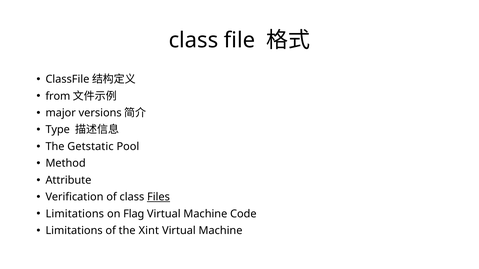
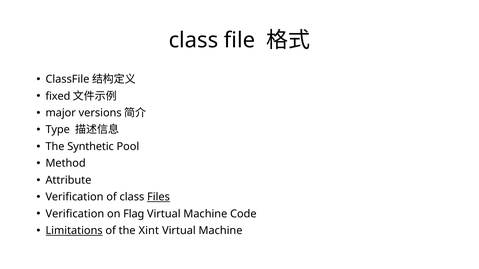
from: from -> fixed (58, 96)
Getstatic: Getstatic -> Synthetic (91, 147)
Limitations: Limitations -> Verification (75, 214)
Limitations underline: none -> present (74, 231)
